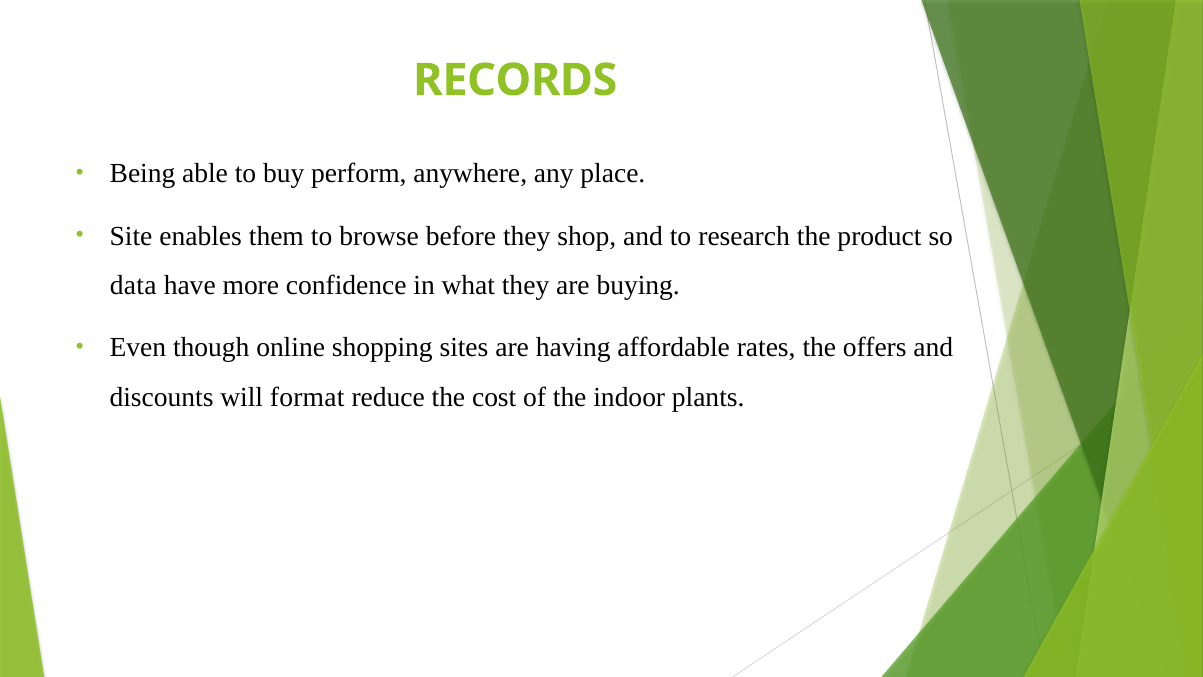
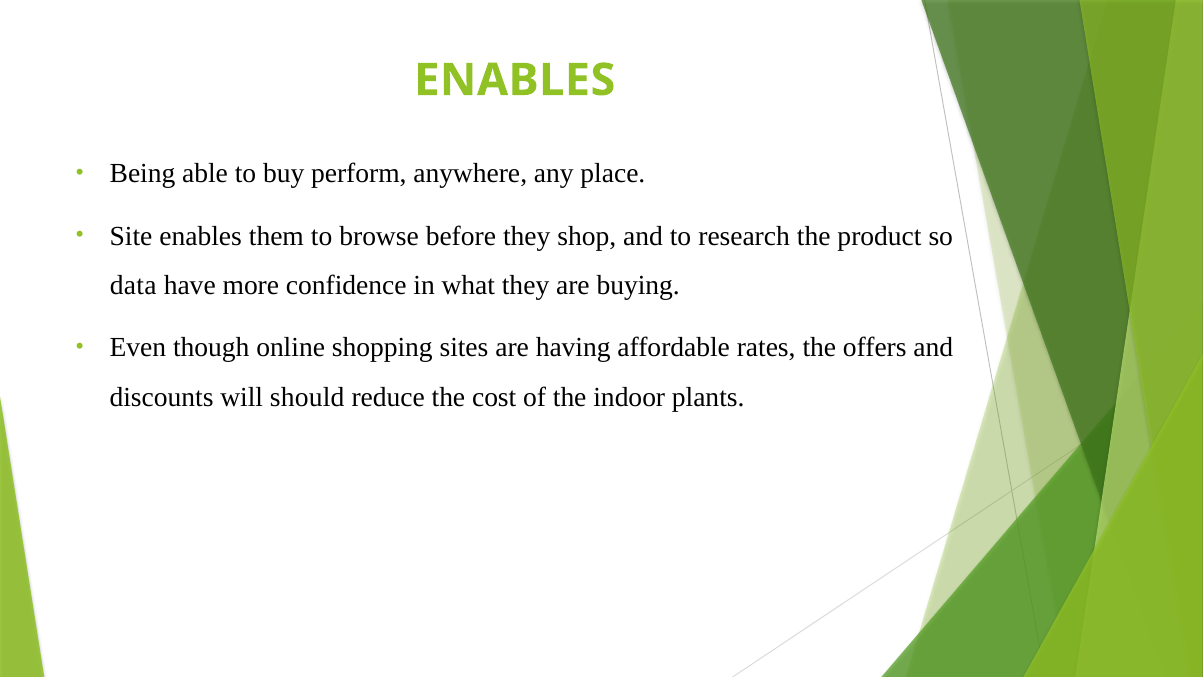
RECORDS: RECORDS -> ENABLES (515, 80)
format: format -> should (307, 397)
